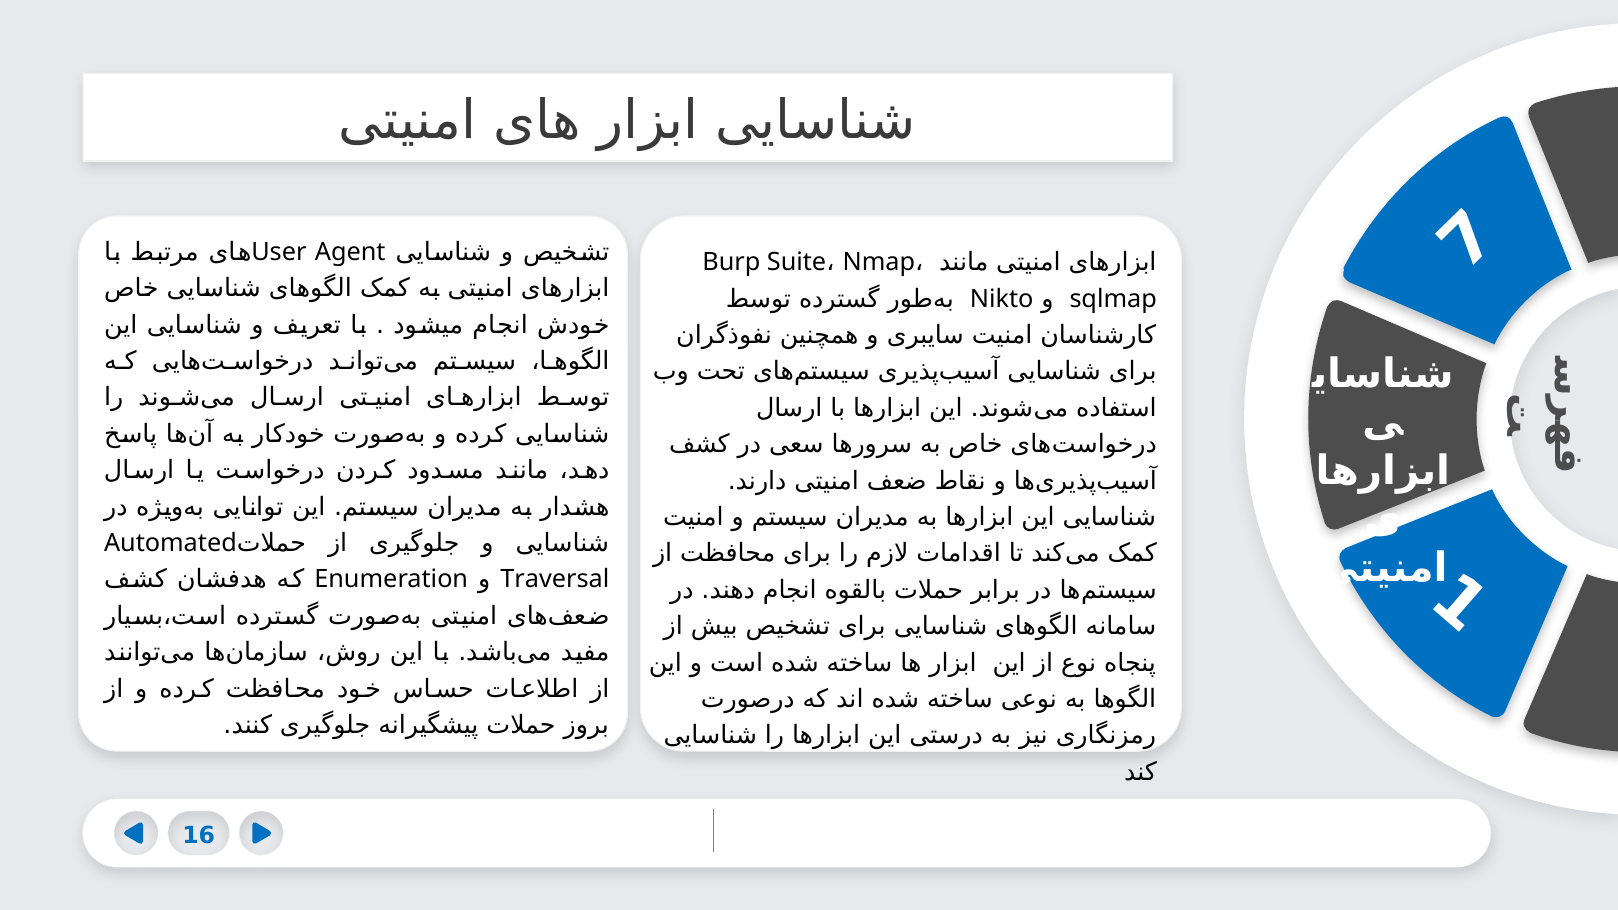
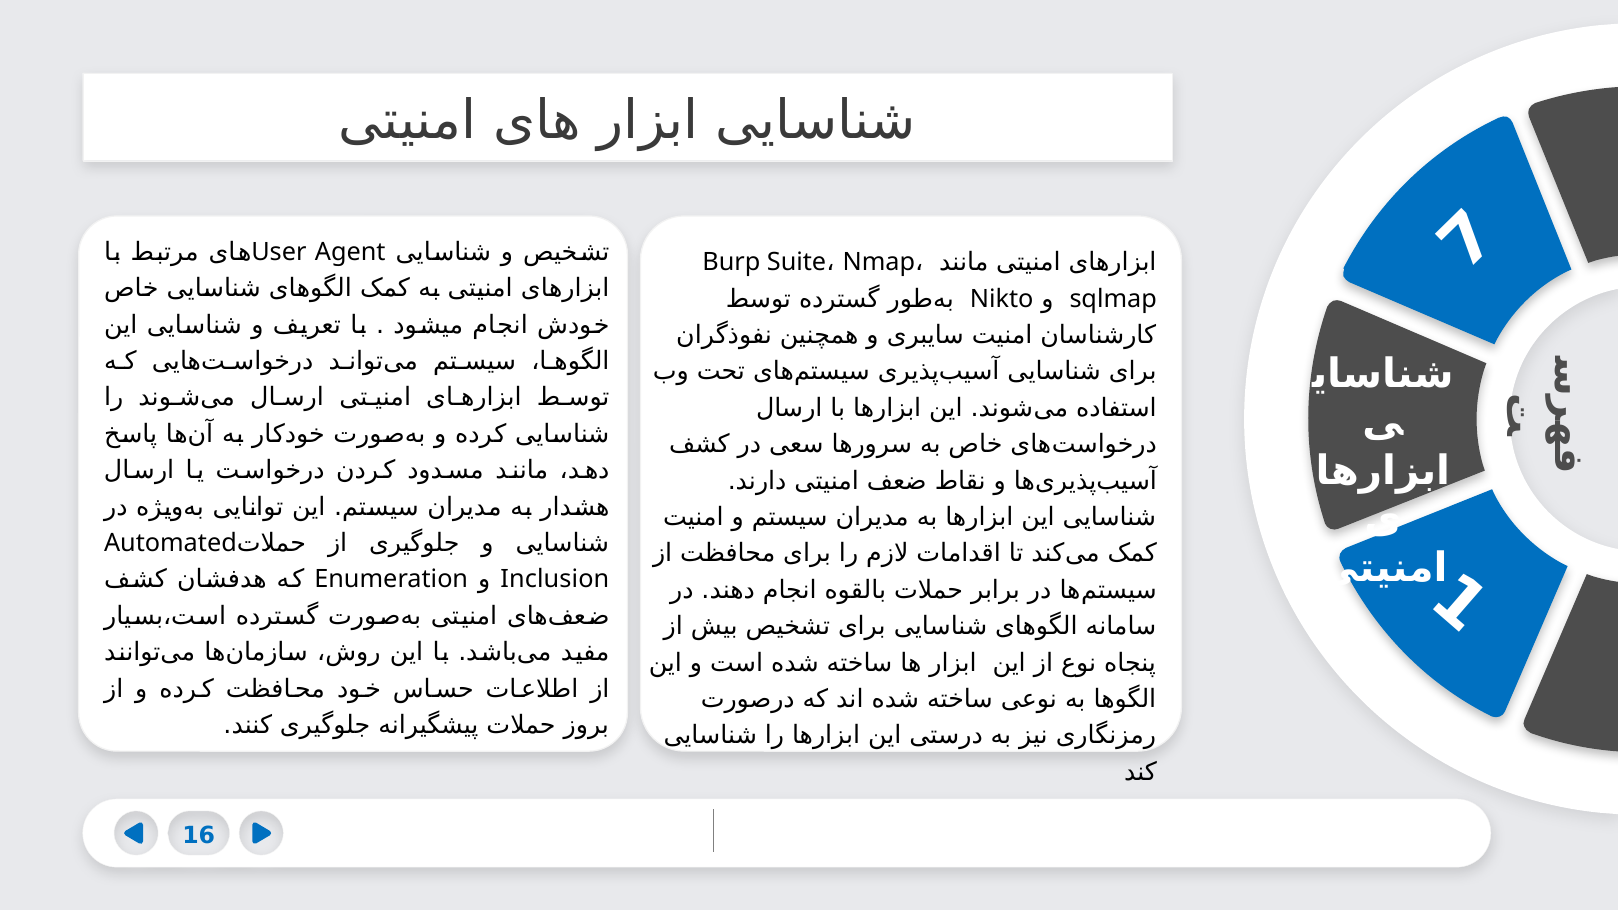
Traversal: Traversal -> Inclusion (555, 580)
